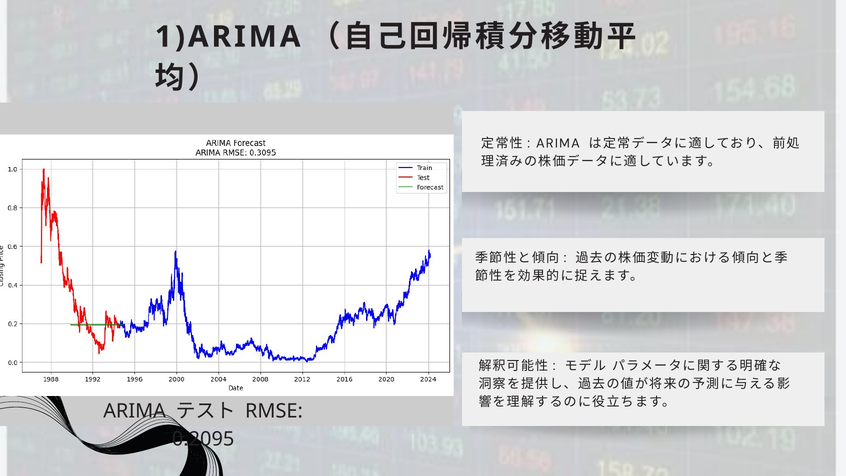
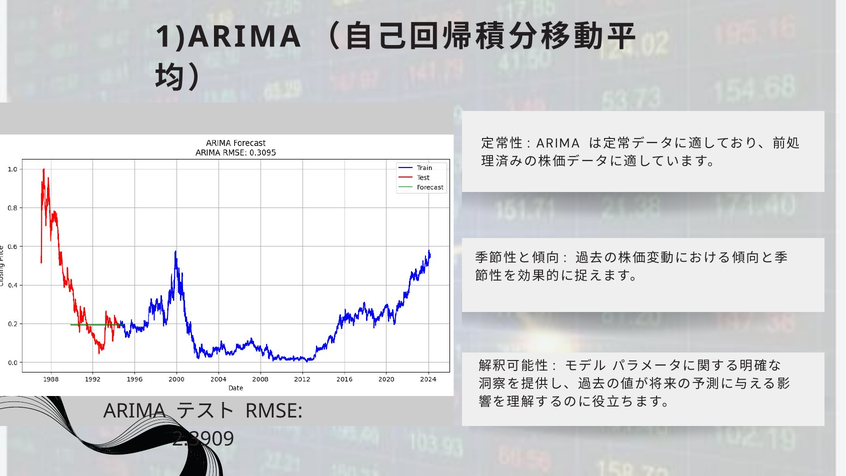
0.2095: 0.2095 -> 2.3909 (203, 439)
